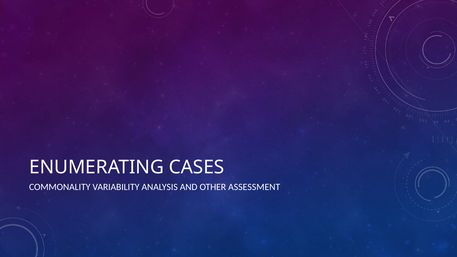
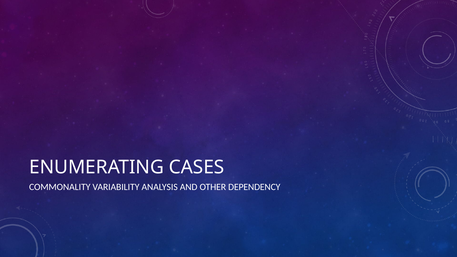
ASSESSMENT: ASSESSMENT -> DEPENDENCY (254, 187)
